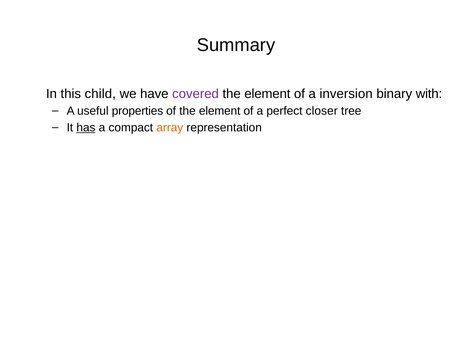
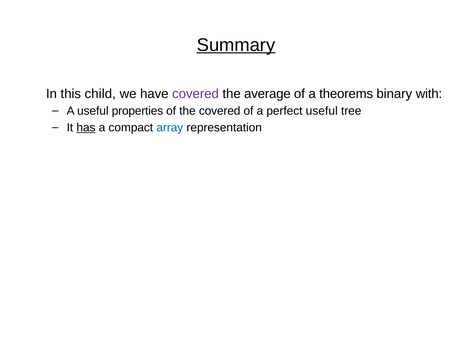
Summary underline: none -> present (236, 45)
element: element -> average (267, 94)
inversion: inversion -> theorems (346, 94)
of the element: element -> covered (220, 111)
perfect closer: closer -> useful (322, 111)
array colour: orange -> blue (170, 127)
